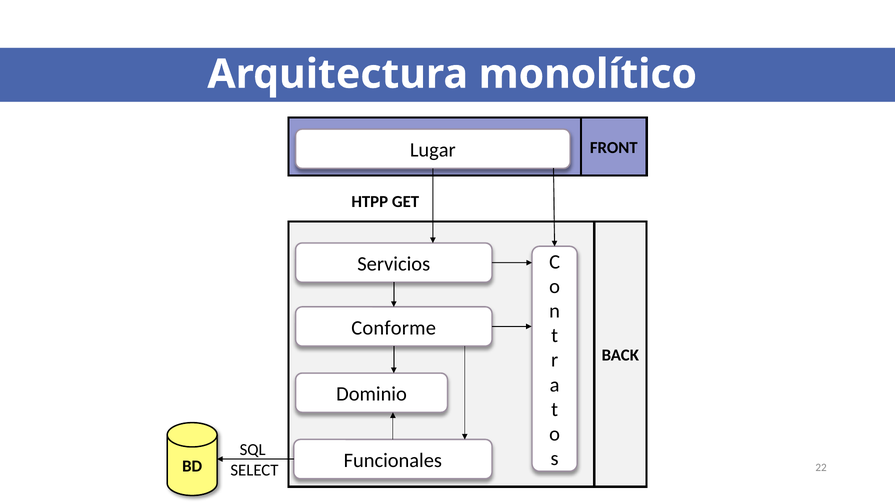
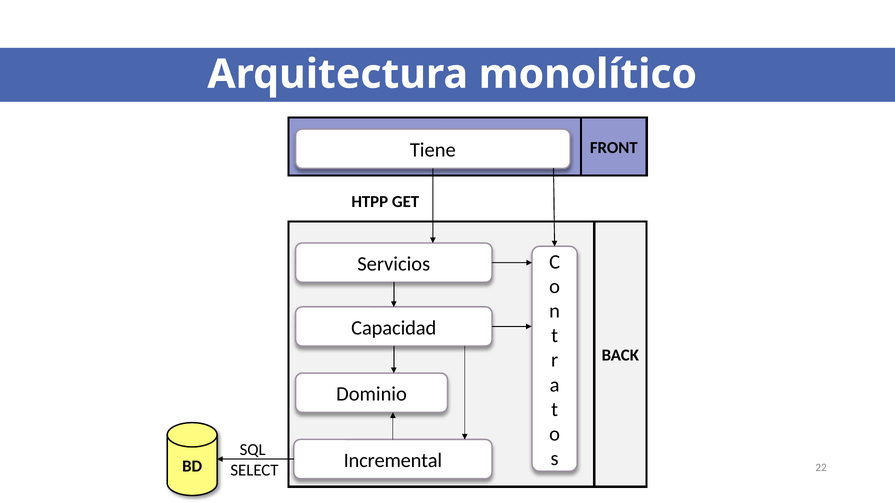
Lugar: Lugar -> Tiene (433, 150)
Conforme: Conforme -> Capacidad (394, 328)
Funcionales: Funcionales -> Incremental (393, 461)
